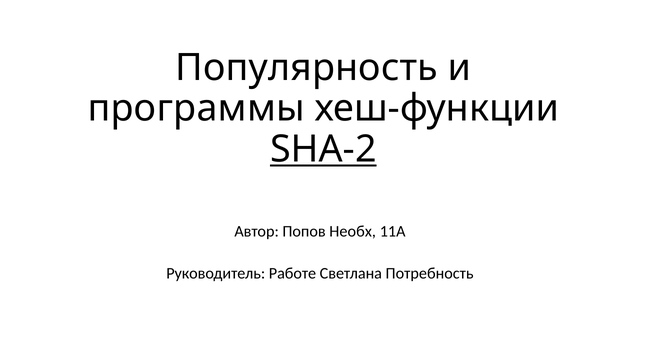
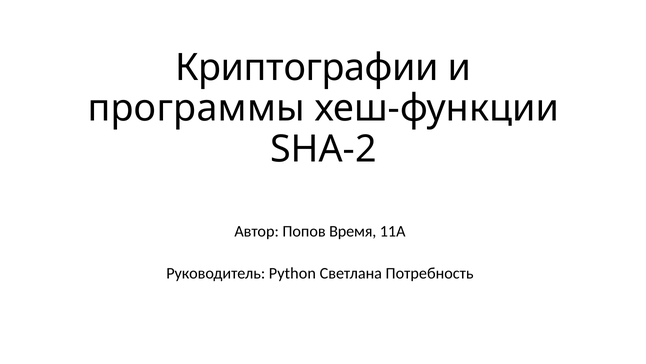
Популярность: Популярность -> Криптографии (307, 68)
SHA-2 underline: present -> none (323, 149)
Необх: Необх -> Время (353, 231)
Работе: Работе -> Python (292, 273)
